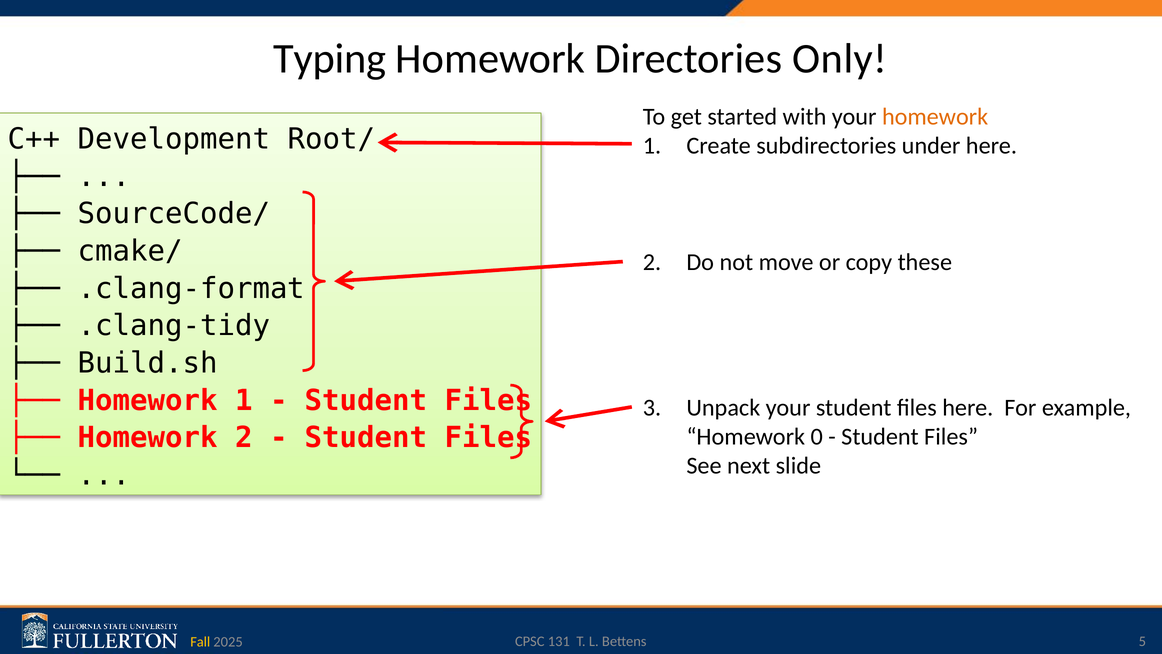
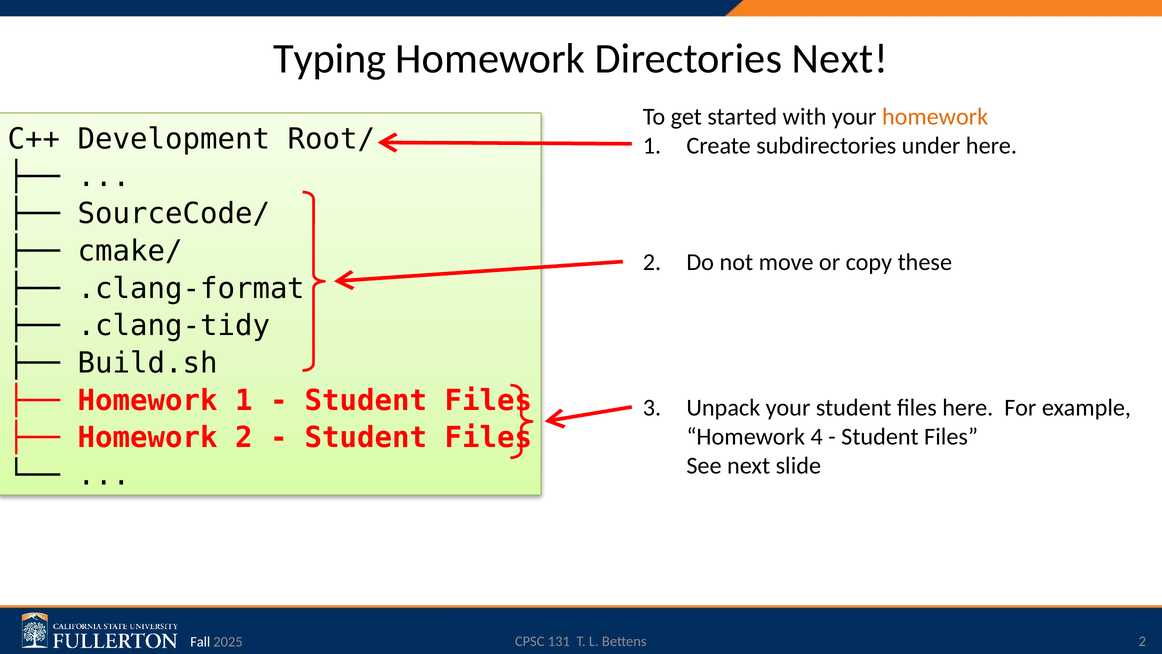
Directories Only: Only -> Next (840, 59)
0: 0 -> 4 (817, 436)
Bettens 5: 5 -> 2 (1142, 641)
Fall colour: yellow -> white (200, 642)
